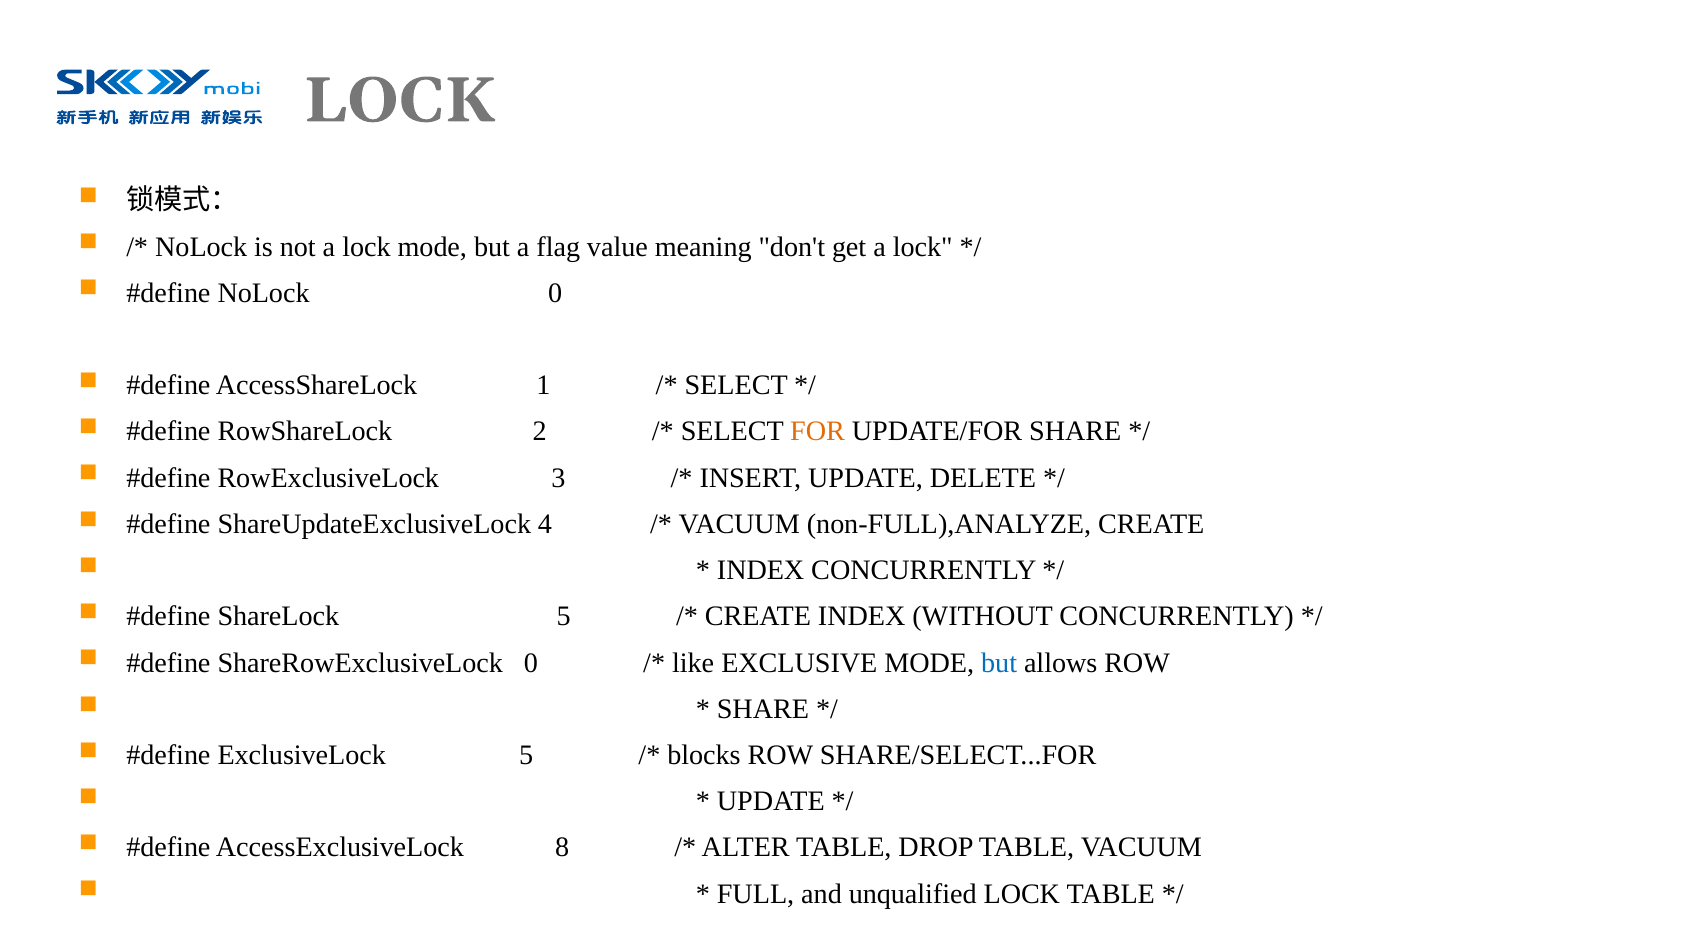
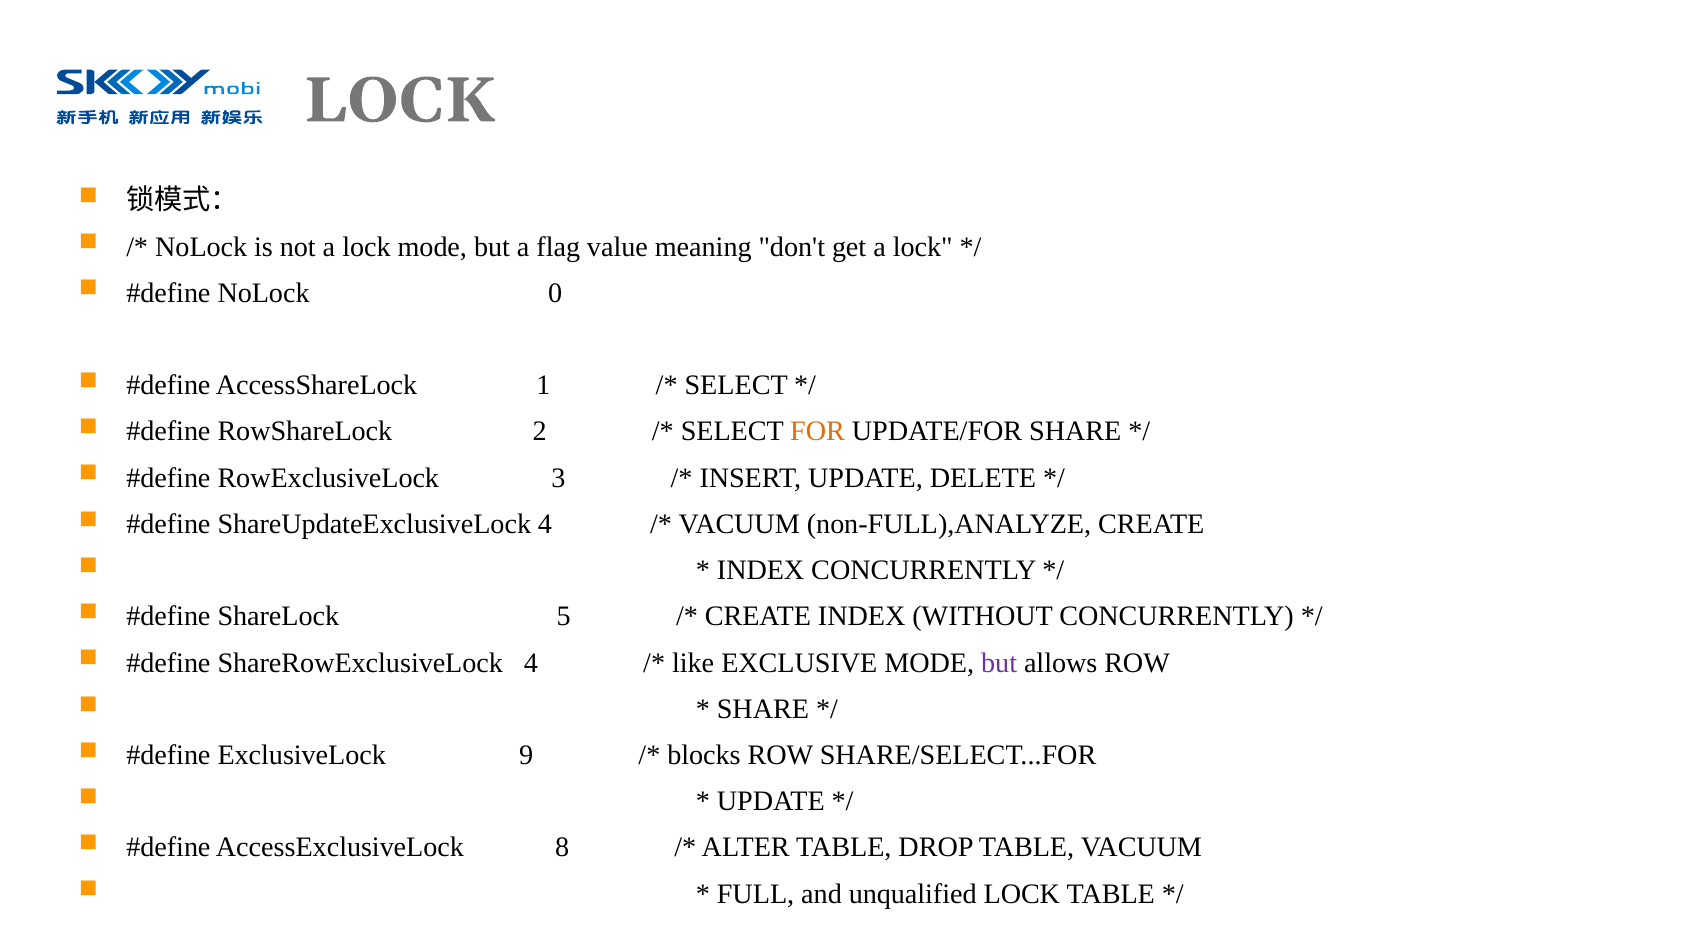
ShareRowExclusiveLock 0: 0 -> 4 (531, 663)
but colour: blue -> purple (999, 663)
ExclusiveLock 5: 5 -> 9 (526, 755)
